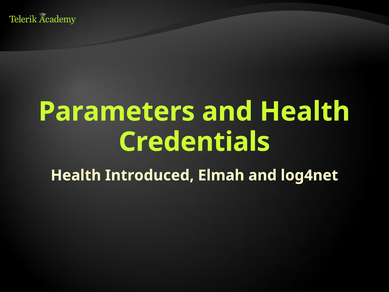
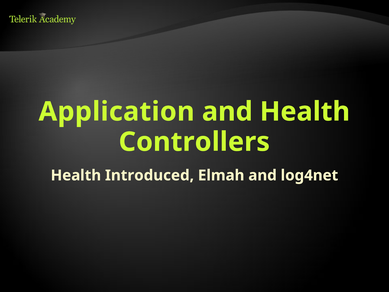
Parameters: Parameters -> Application (117, 112)
Credentials: Credentials -> Controllers (194, 142)
